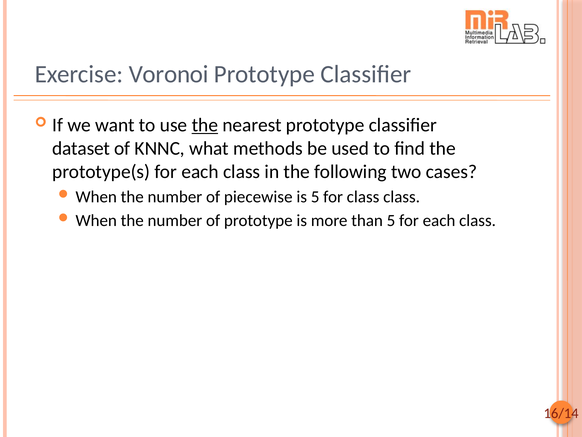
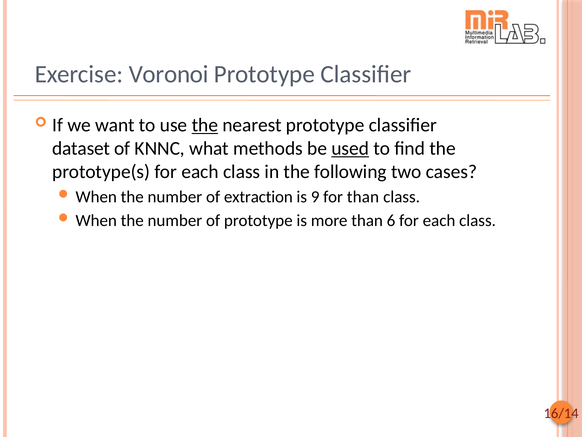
used underline: none -> present (350, 148)
piecewise: piecewise -> extraction (258, 197)
is 5: 5 -> 9 (315, 197)
for class: class -> than (363, 197)
than 5: 5 -> 6 (391, 220)
